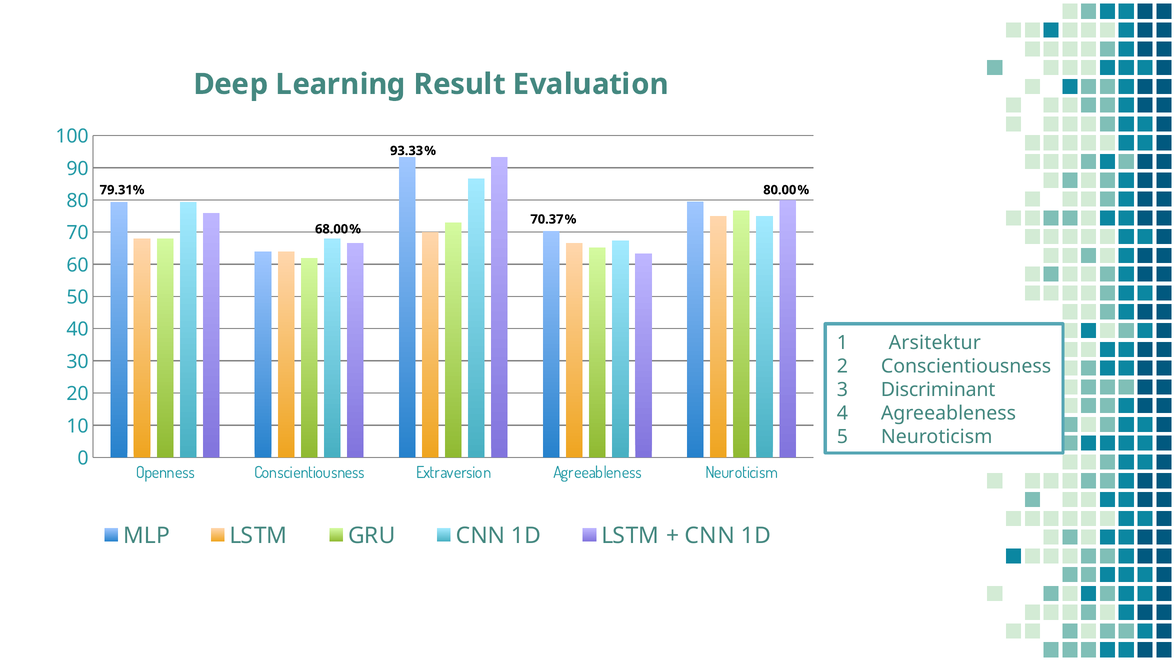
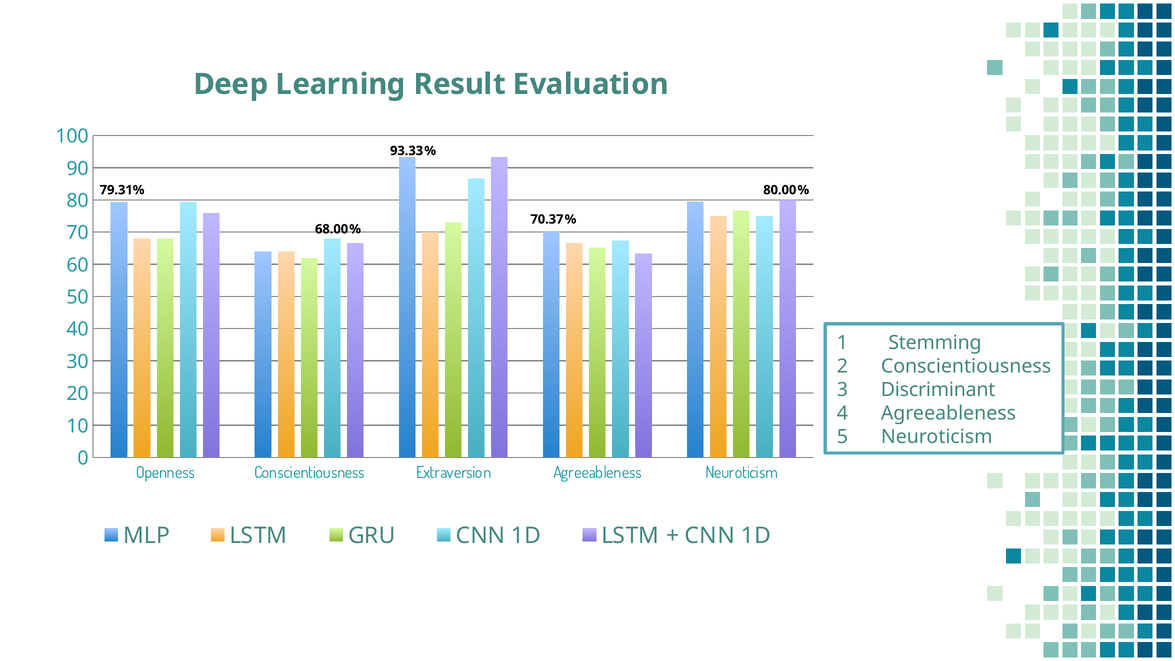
Arsitektur: Arsitektur -> Stemming (935, 343)
